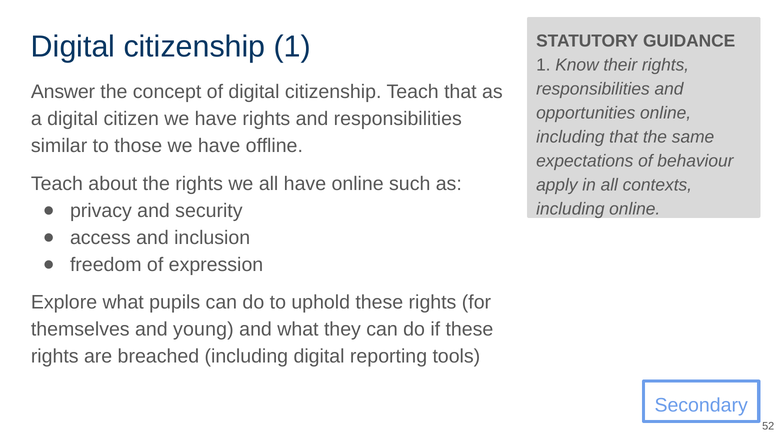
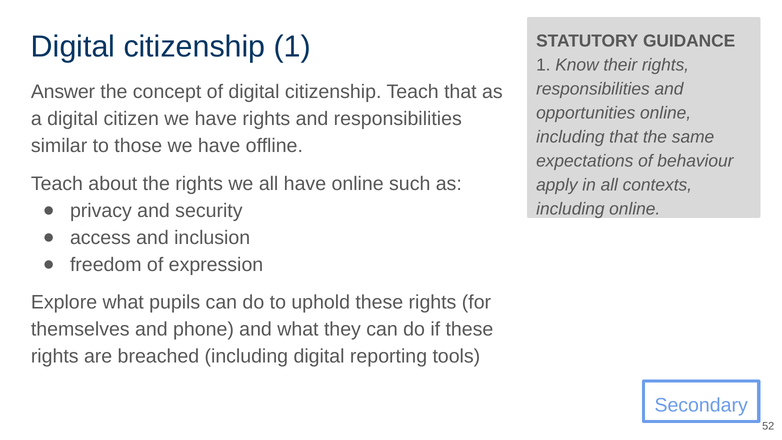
young: young -> phone (204, 329)
